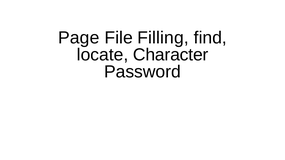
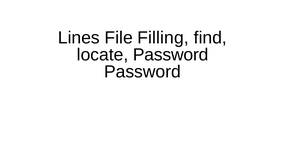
Page: Page -> Lines (79, 38)
locate Character: Character -> Password (171, 55)
